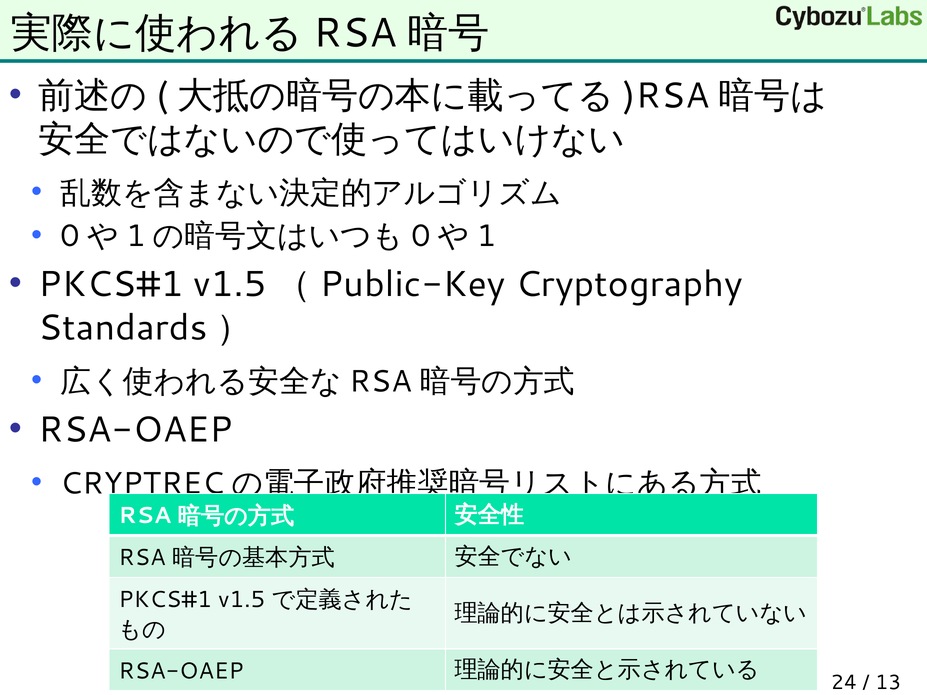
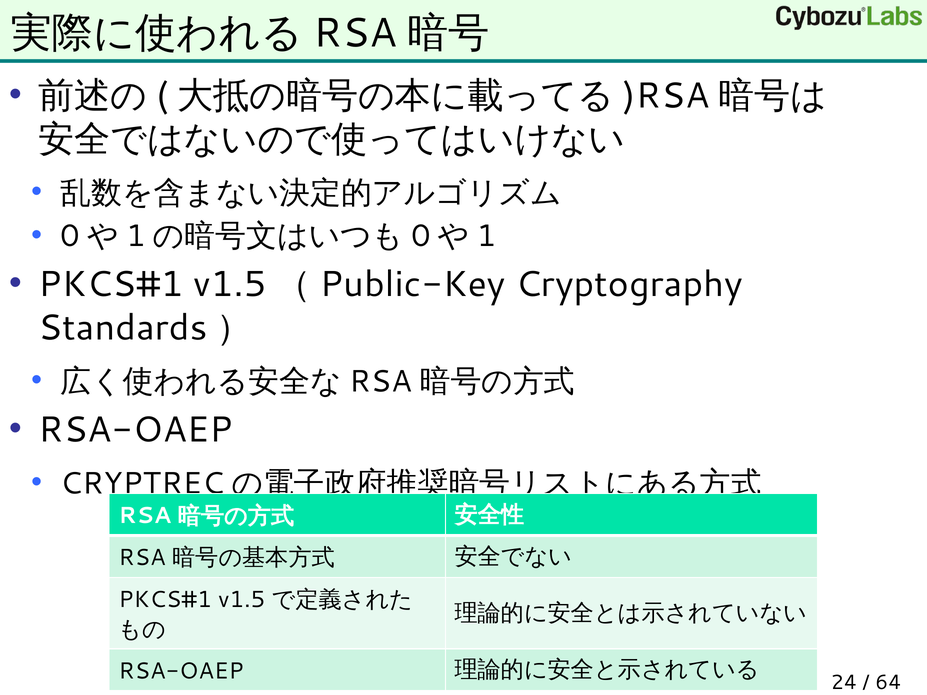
13: 13 -> 64 (888, 683)
